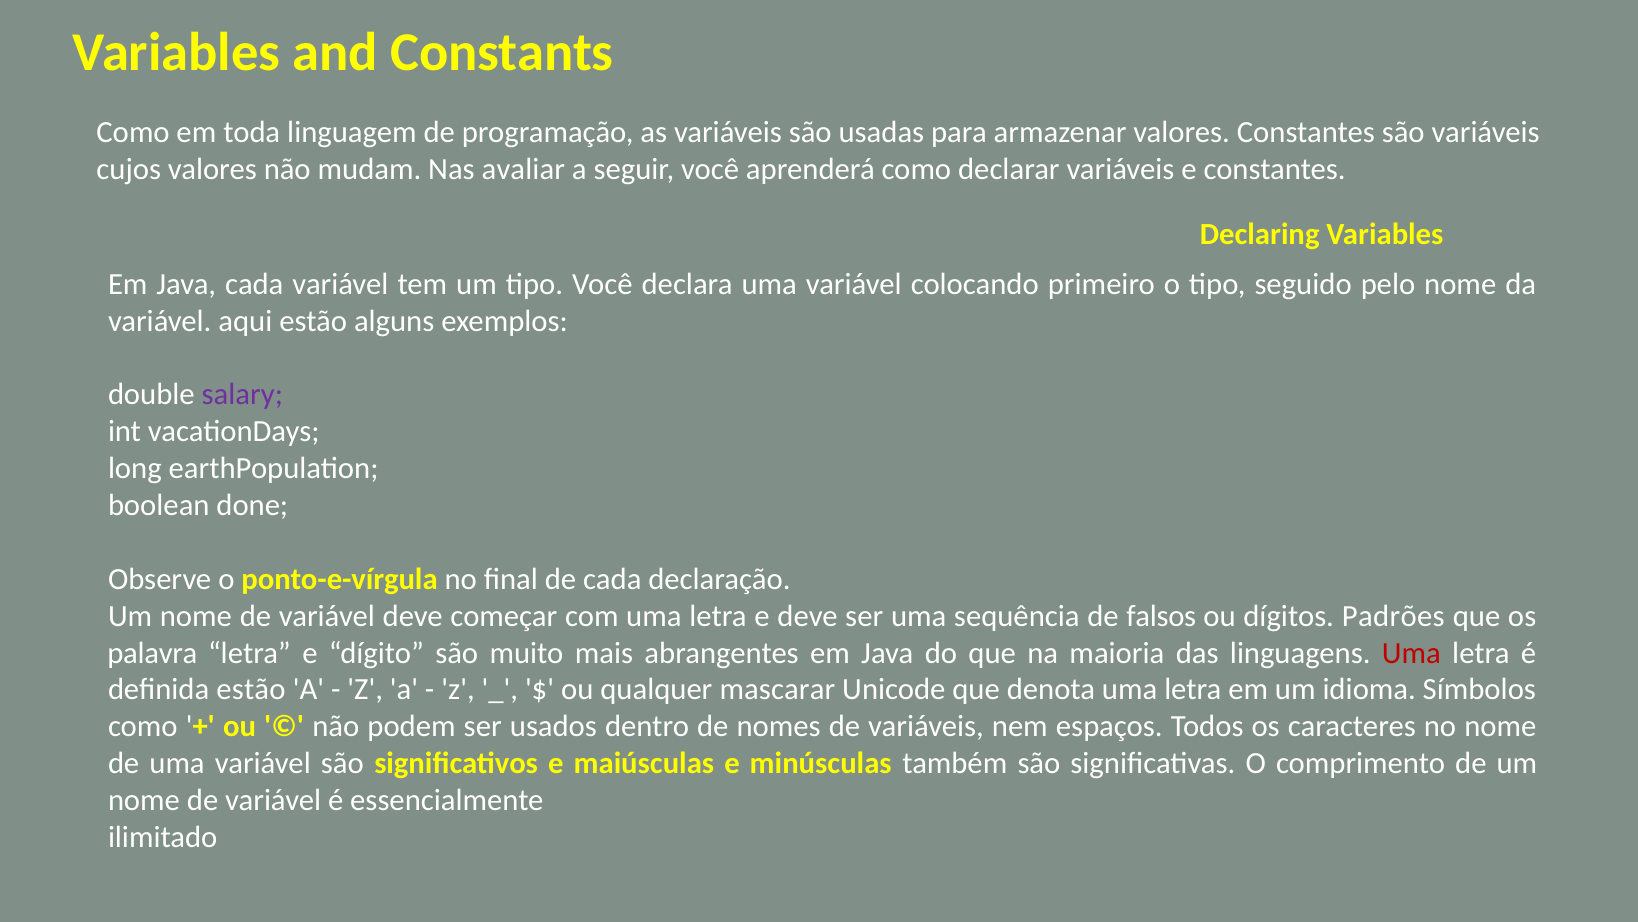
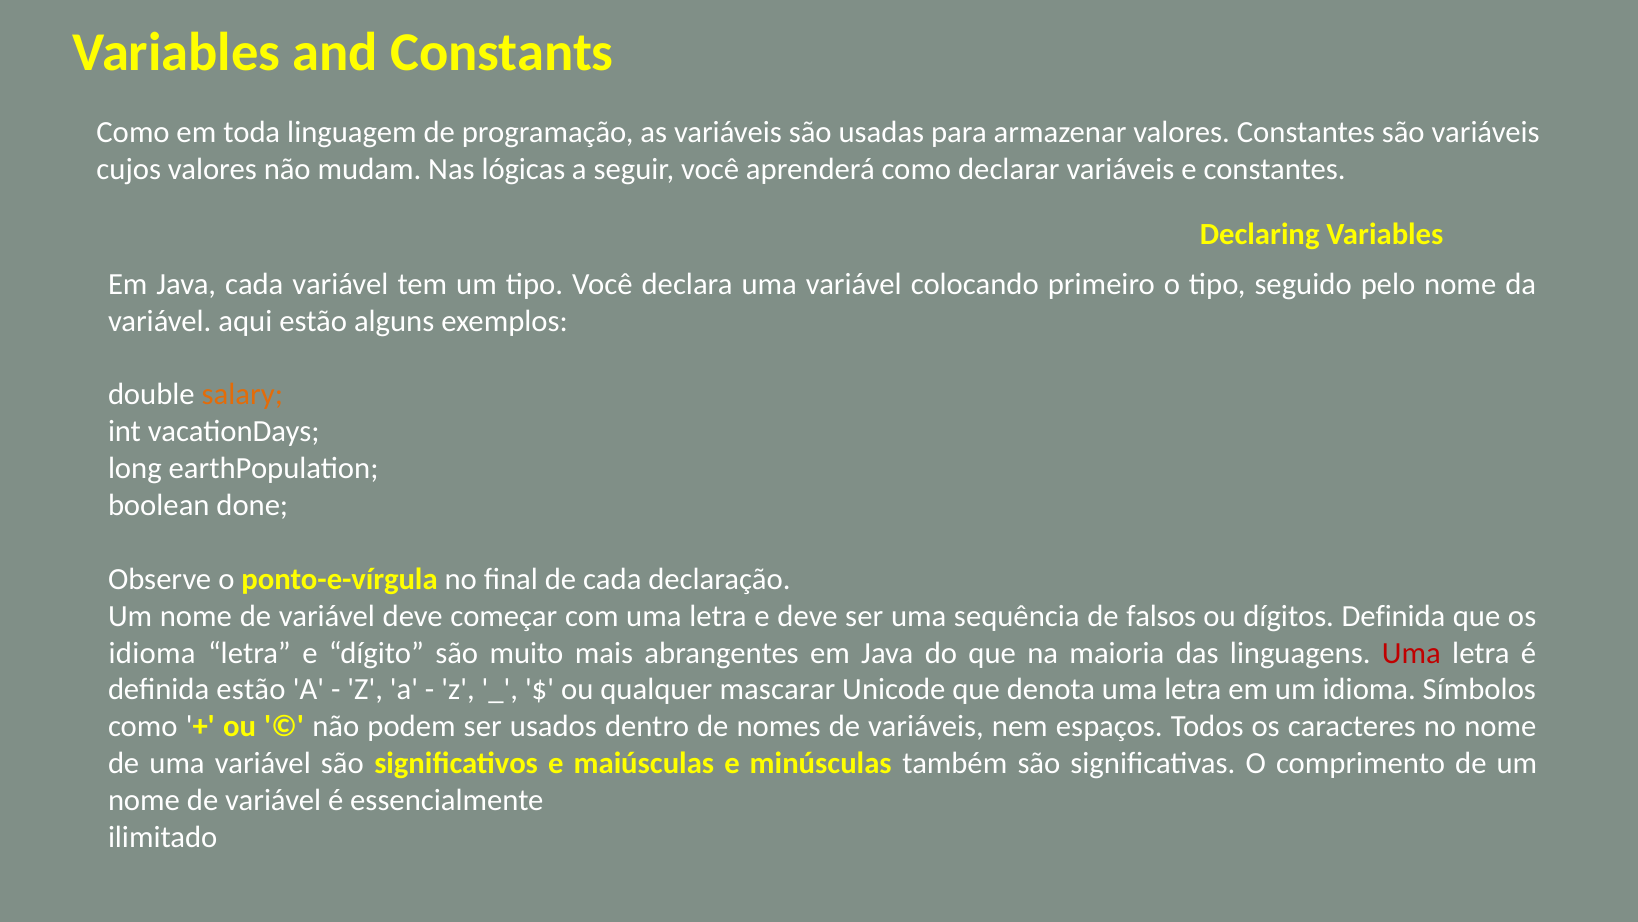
avaliar: avaliar -> lógicas (524, 169)
salary colour: purple -> orange (242, 394)
dígitos Padrões: Padrões -> Definida (1393, 616)
palavra: palavra -> idioma (152, 652)
